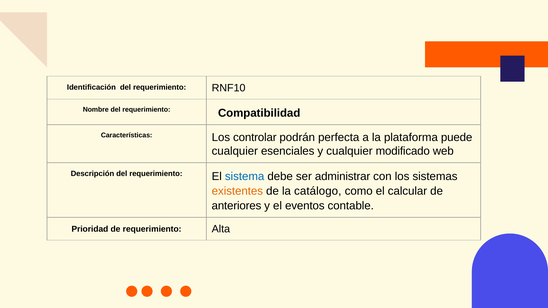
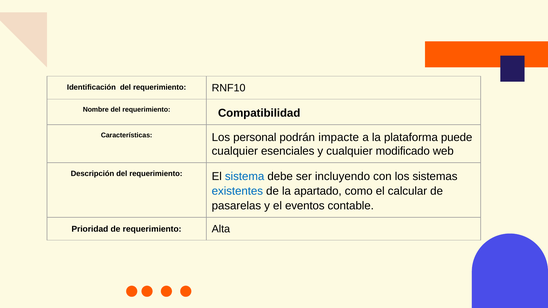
controlar: controlar -> personal (255, 138)
perfecta: perfecta -> impacte (339, 138)
administrar: administrar -> incluyendo (342, 177)
existentes colour: orange -> blue (237, 191)
catálogo: catálogo -> apartado (318, 191)
anteriores: anteriores -> pasarelas (236, 206)
